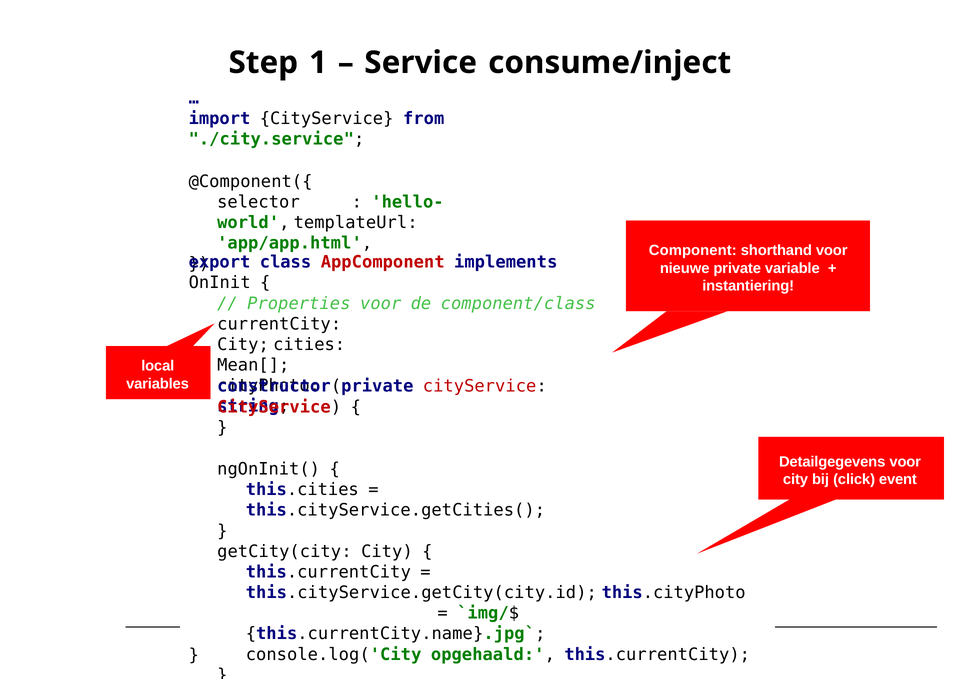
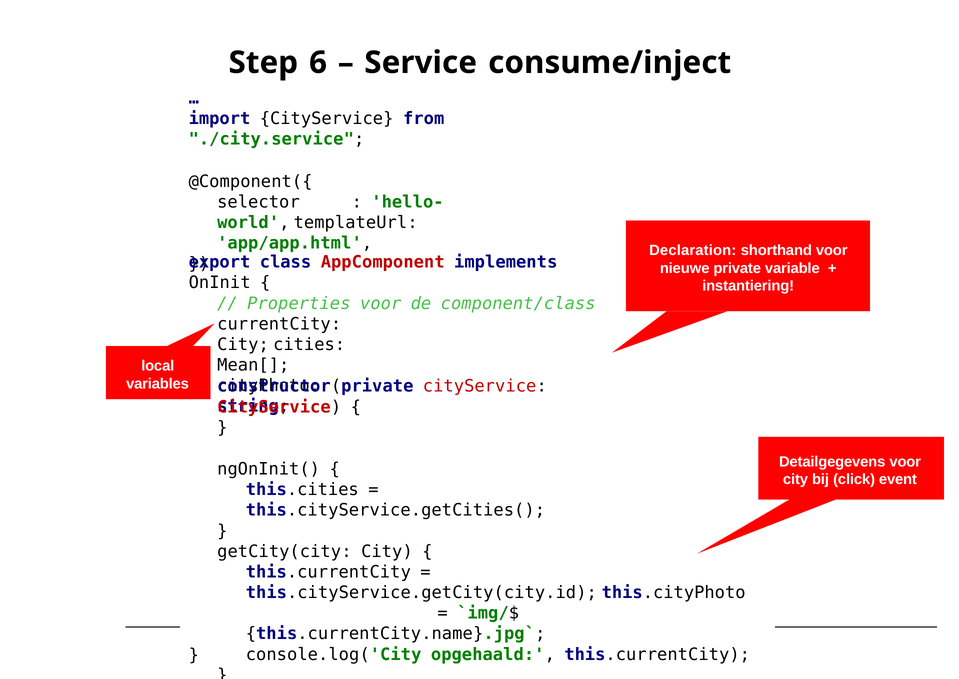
1: 1 -> 6 (318, 63)
Component: Component -> Declaration (693, 250)
